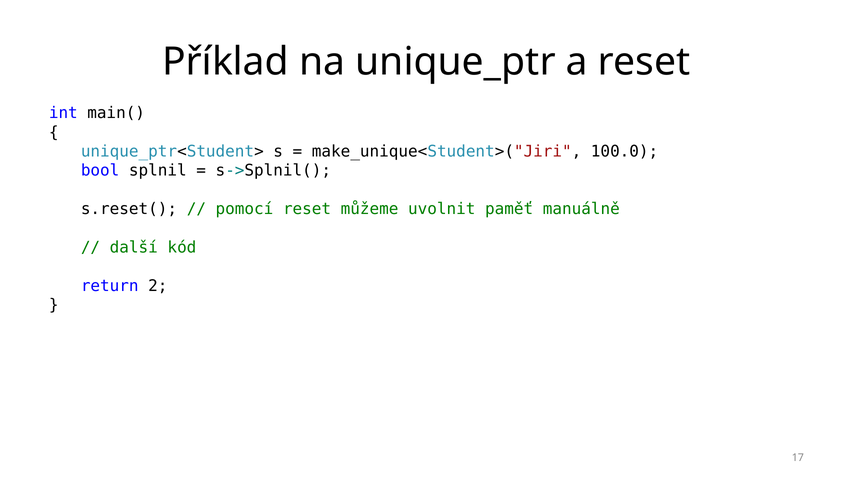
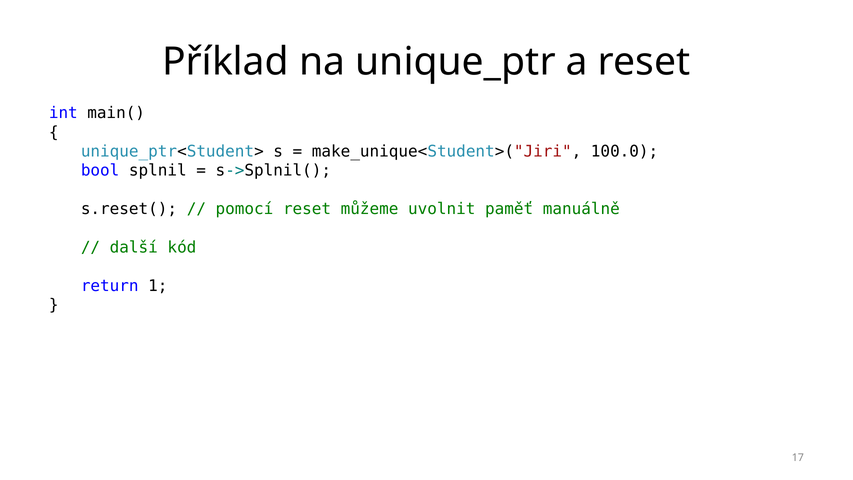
2: 2 -> 1 (158, 286)
